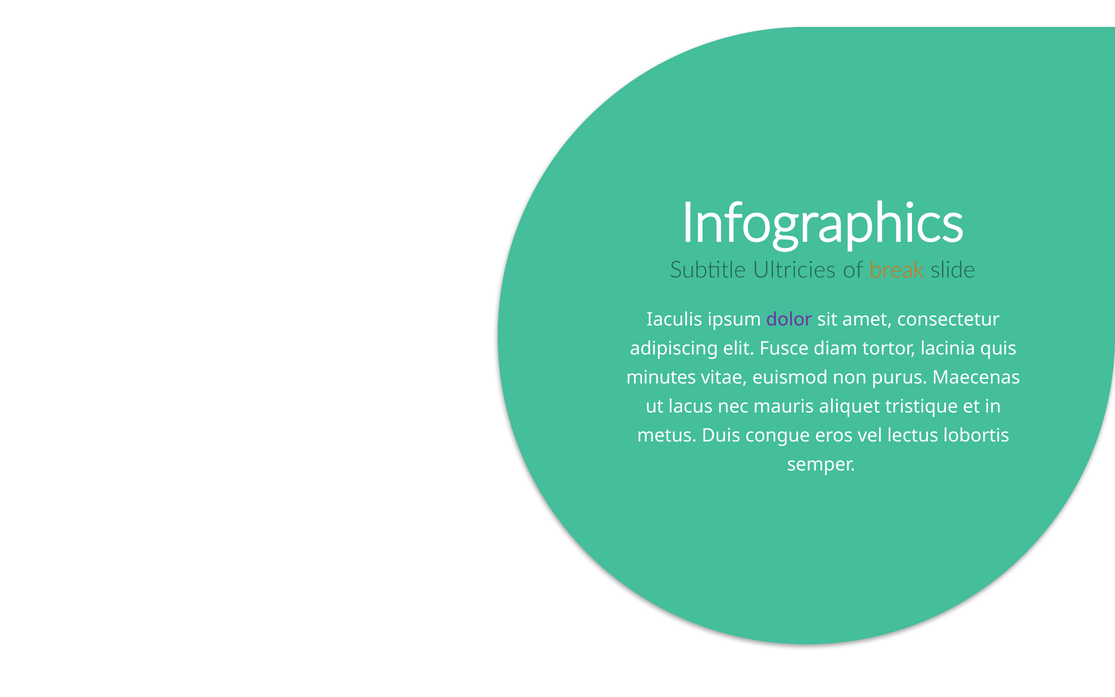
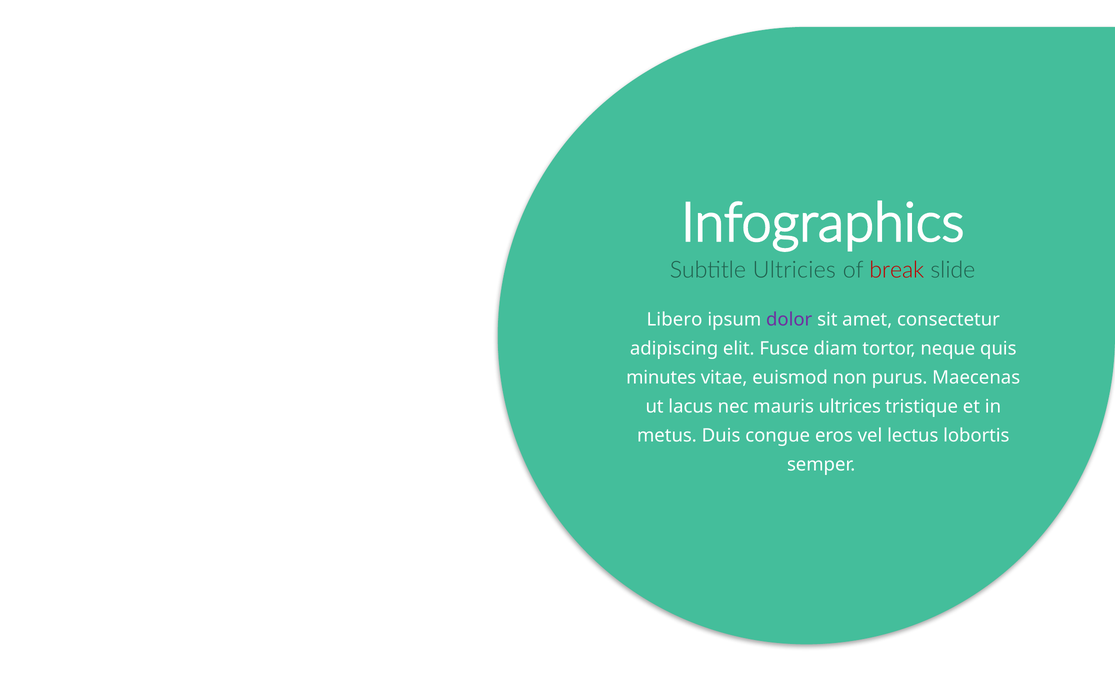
break colour: orange -> red (897, 270)
Iaculis: Iaculis -> Libero (674, 320)
lacinia: lacinia -> neque (948, 349)
aliquet: aliquet -> ultrices (850, 407)
